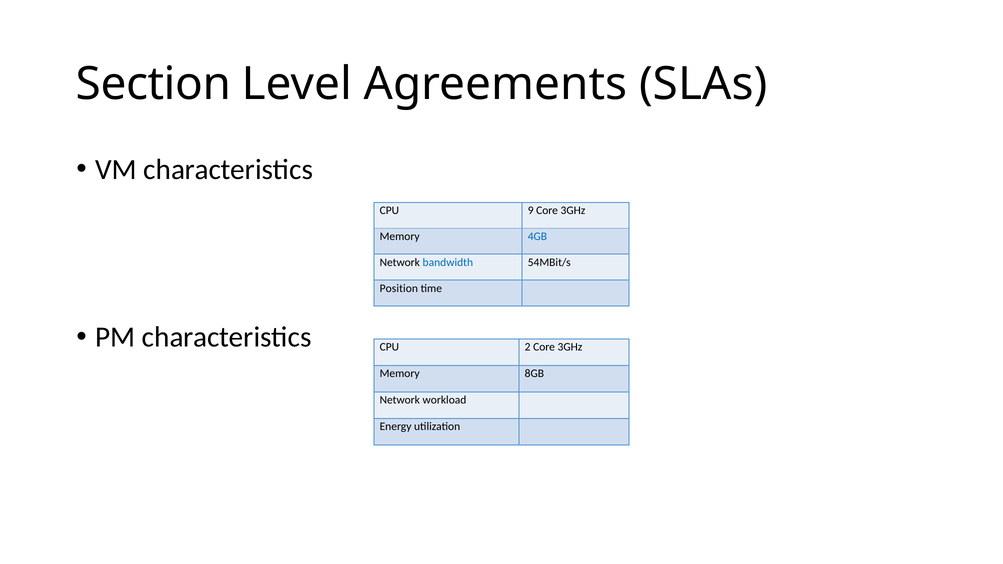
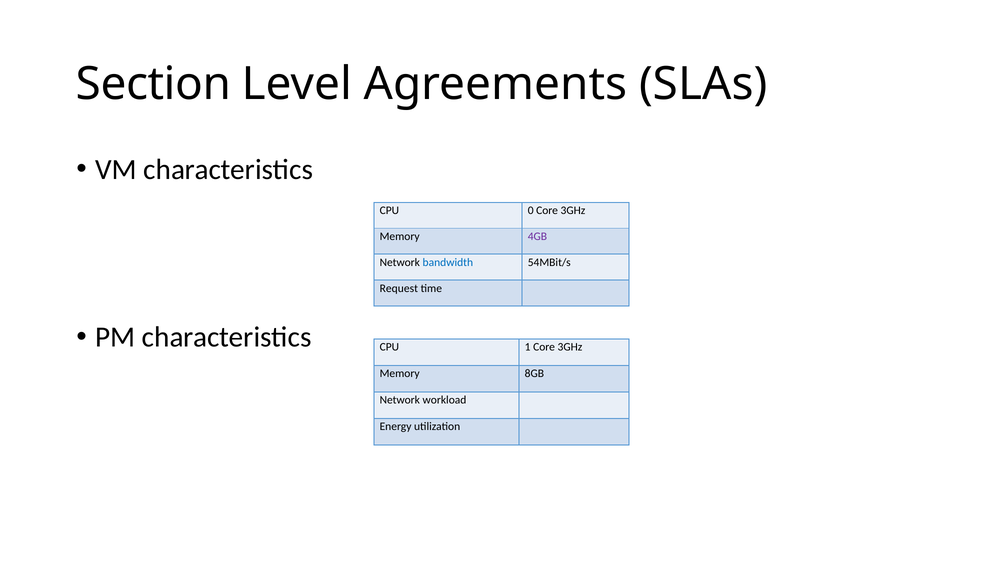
9: 9 -> 0 (531, 211)
4GB colour: blue -> purple (537, 237)
Position: Position -> Request (399, 288)
2: 2 -> 1 (528, 347)
